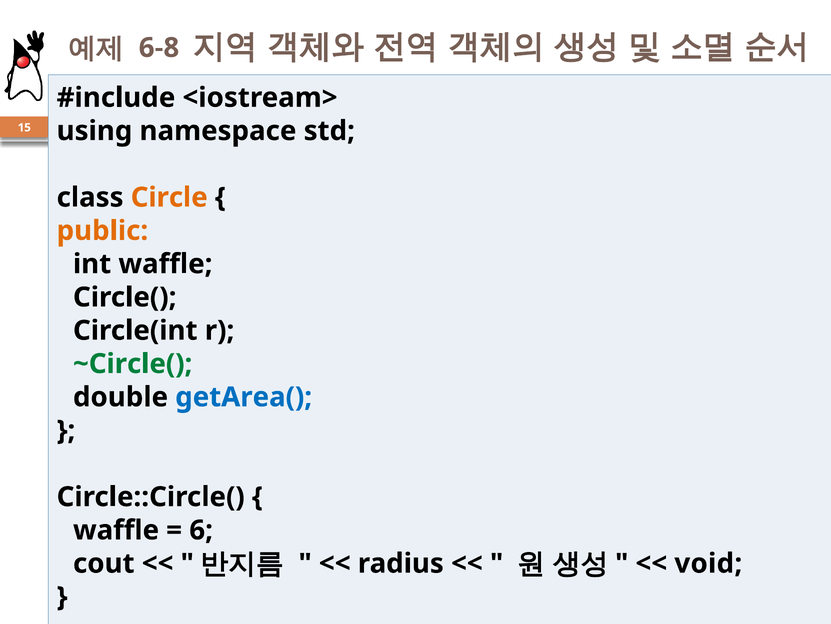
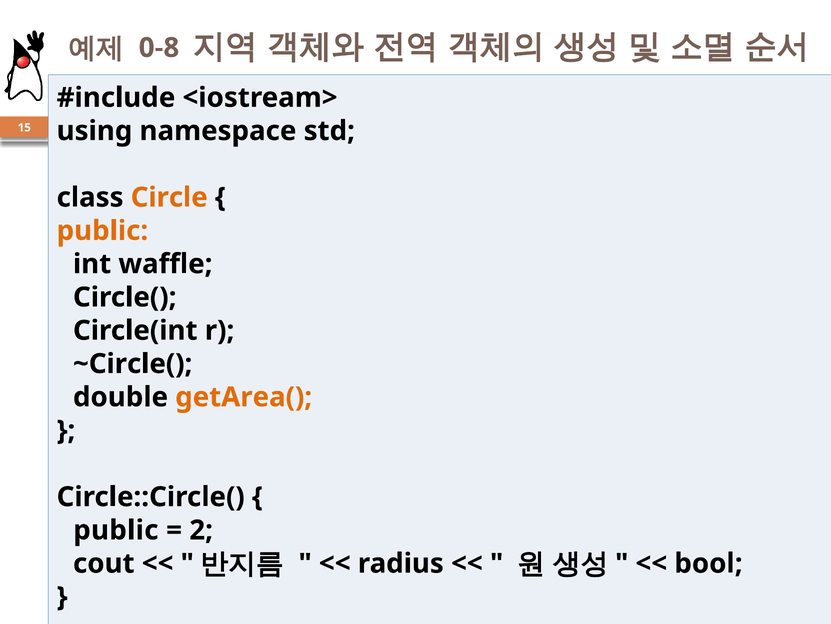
6-8: 6-8 -> 0-8 (159, 48)
~Circle( colour: green -> black (133, 363)
getArea( colour: blue -> orange (244, 397)
waffle: waffle -> public (116, 530)
6: 6 -> 2 (201, 530)
void: void -> bool (708, 563)
